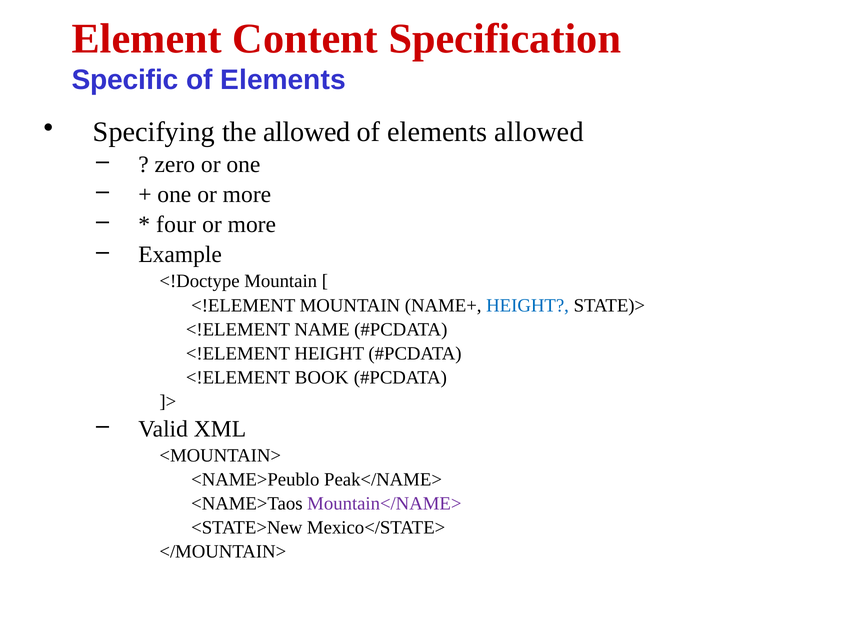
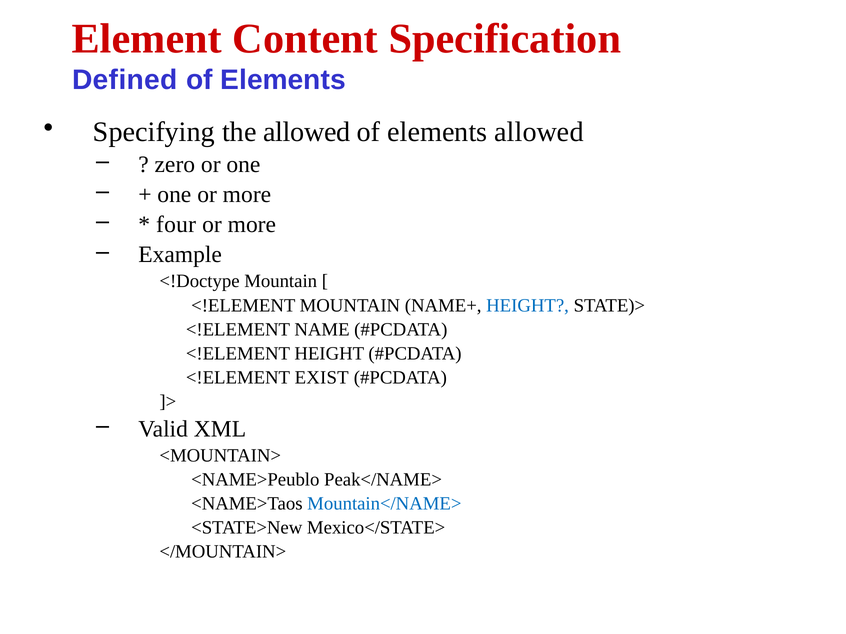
Specific: Specific -> Defined (125, 80)
BOOK: BOOK -> EXIST (322, 378)
Mountain</NAME> colour: purple -> blue (384, 504)
